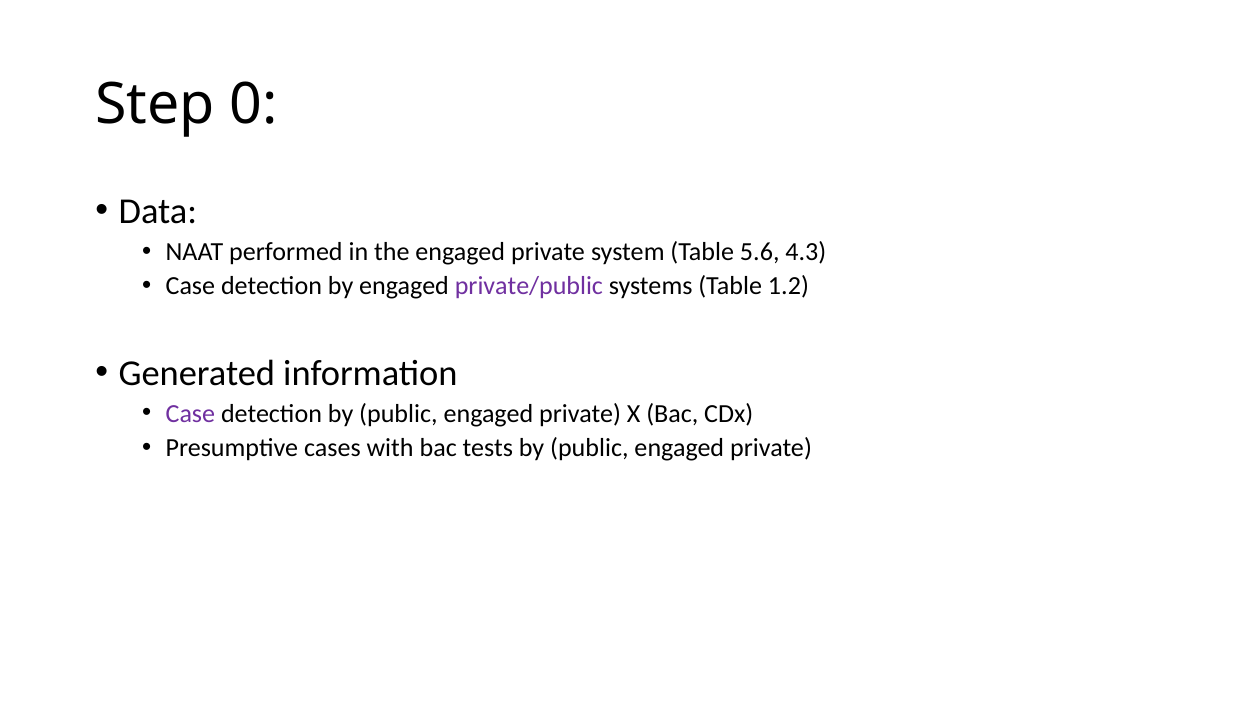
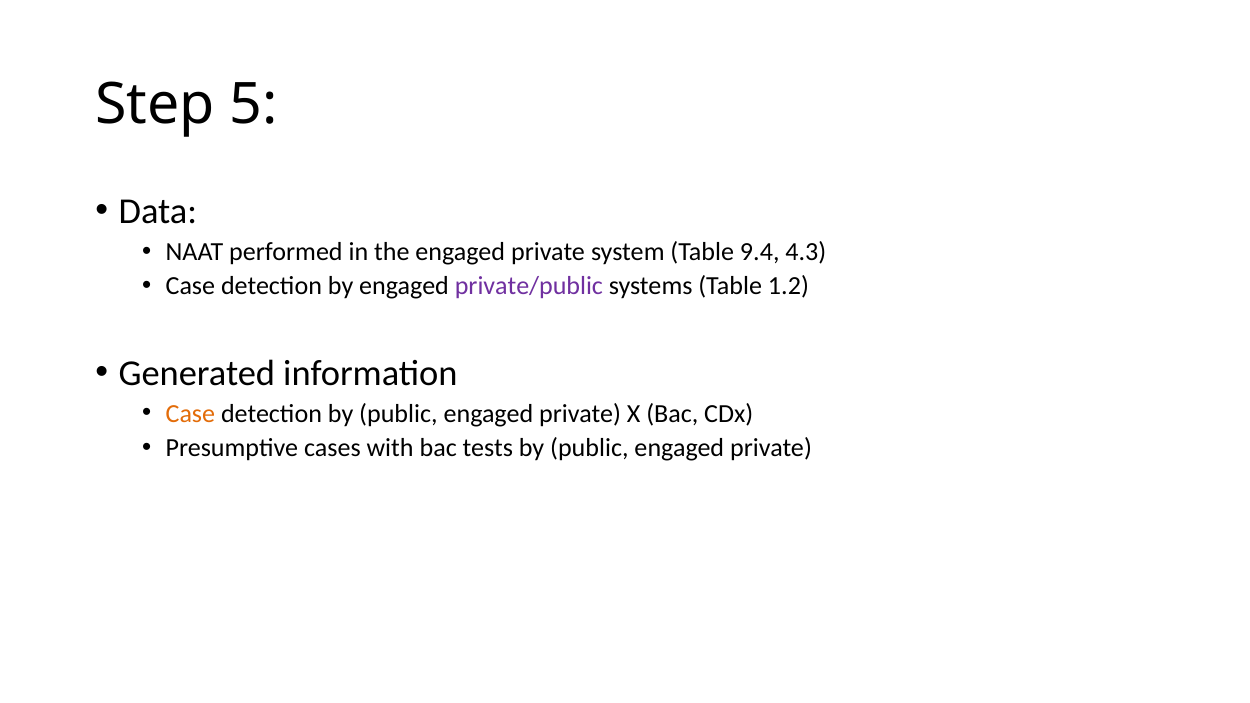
0: 0 -> 5 (254, 105)
5.6: 5.6 -> 9.4 (760, 252)
Case colour: purple -> orange (190, 414)
